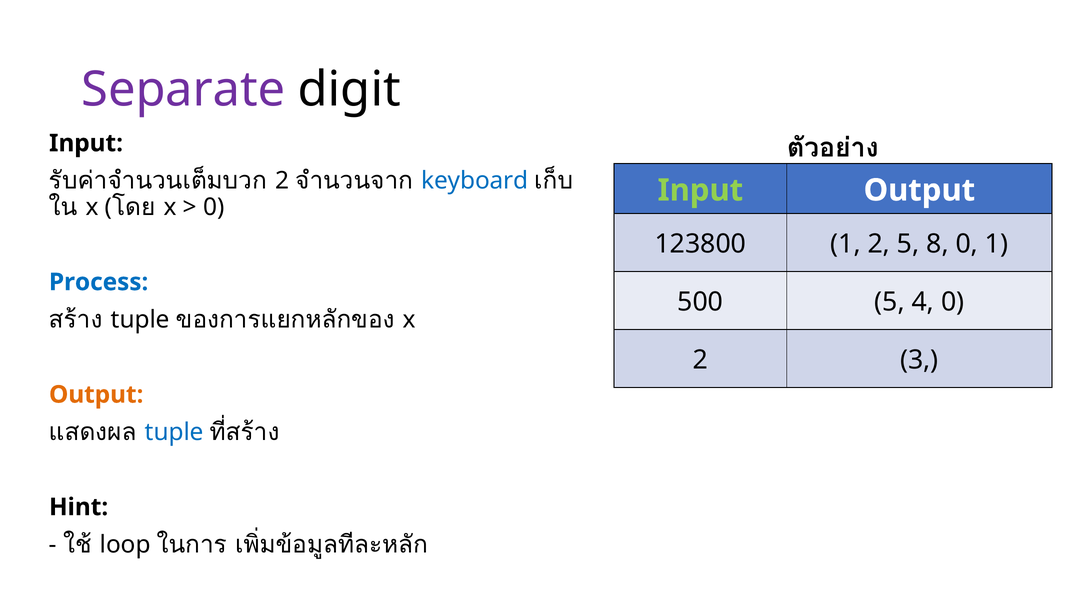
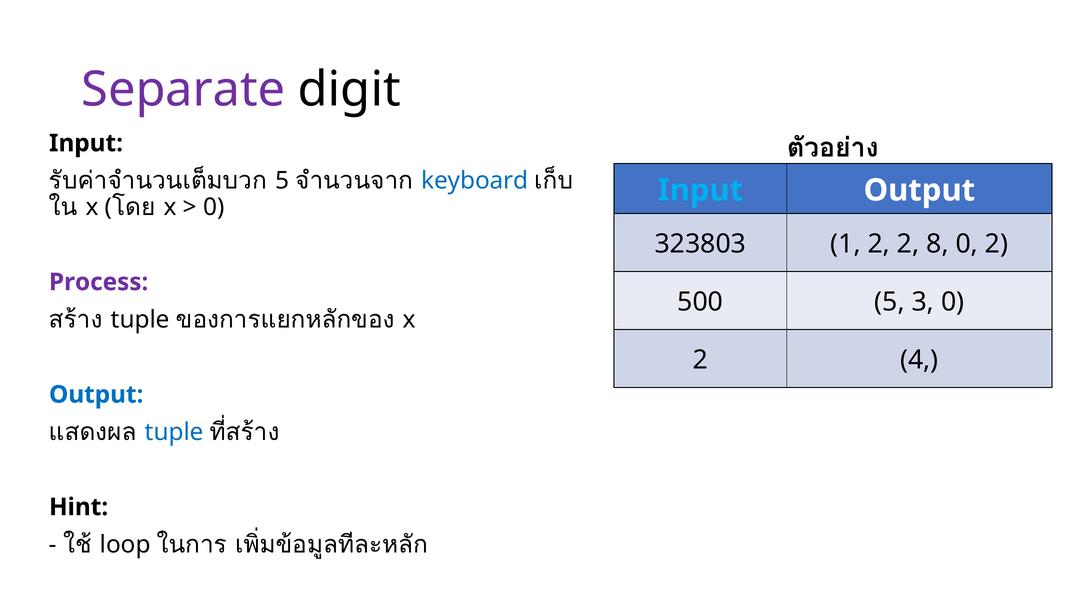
2: 2 -> 5 (282, 181)
Input colour: light green -> light blue (700, 190)
123800: 123800 -> 323803 (700, 244)
2 5: 5 -> 2 (908, 244)
8 0 1: 1 -> 2 (997, 244)
Process colour: blue -> purple (99, 282)
4: 4 -> 3 (923, 302)
3: 3 -> 4 (919, 360)
Output colour: orange -> blue (96, 395)
